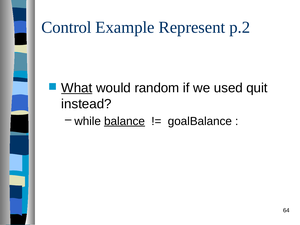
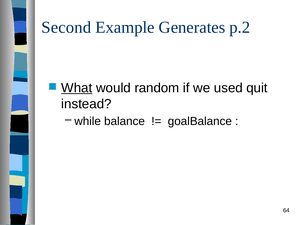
Control: Control -> Second (66, 27)
Represent: Represent -> Generates (192, 27)
balance underline: present -> none (125, 121)
